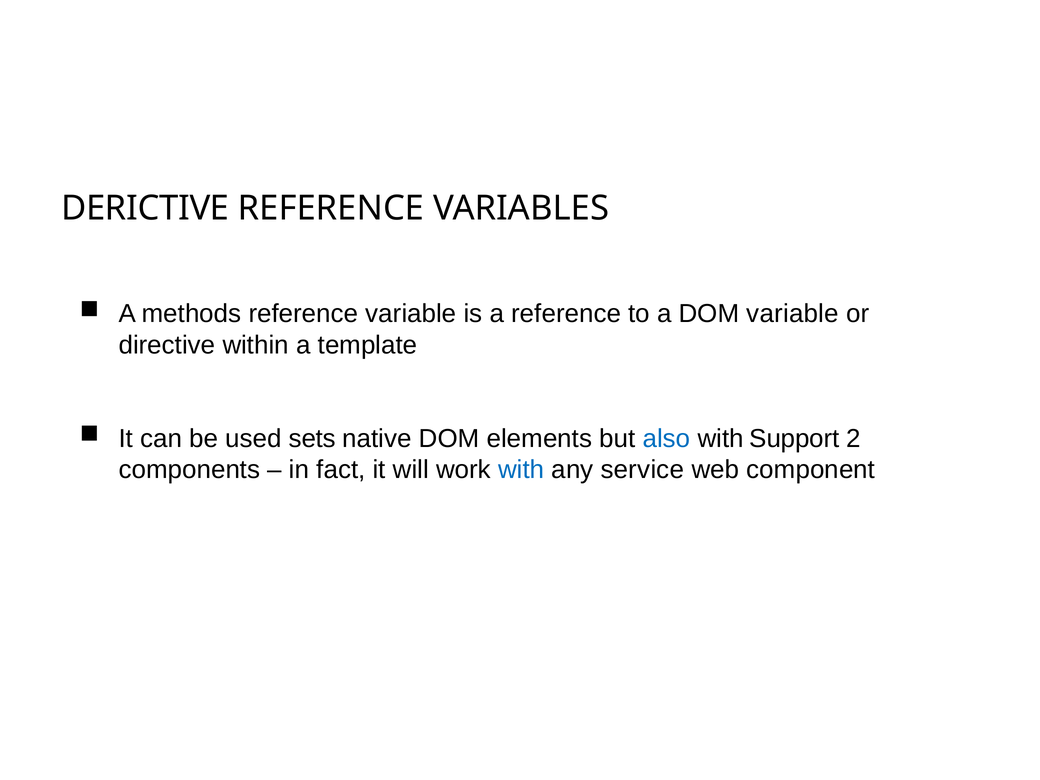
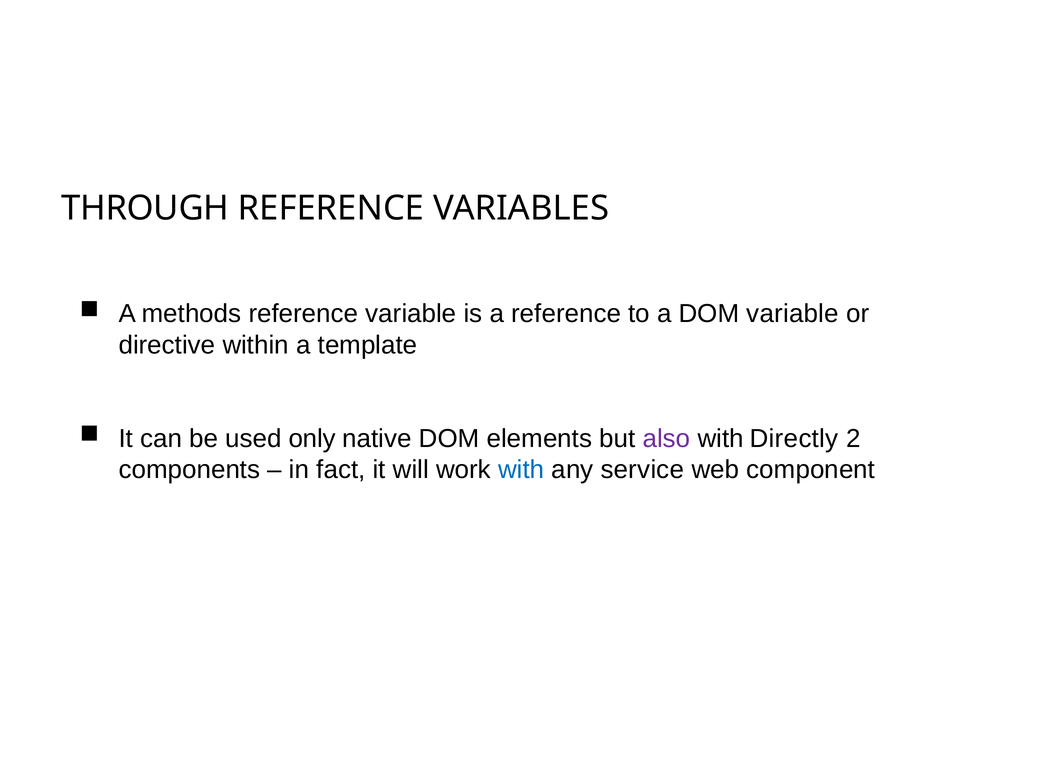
DERICTIVE: DERICTIVE -> THROUGH (145, 208)
sets: sets -> only (312, 439)
also colour: blue -> purple (666, 439)
Support: Support -> Directly (794, 439)
